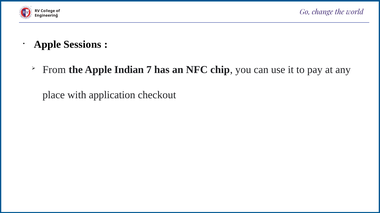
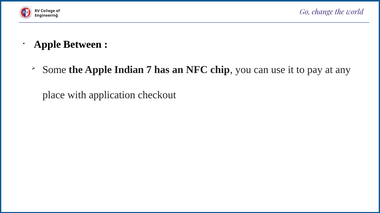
Sessions: Sessions -> Between (82, 44)
From: From -> Some (54, 70)
